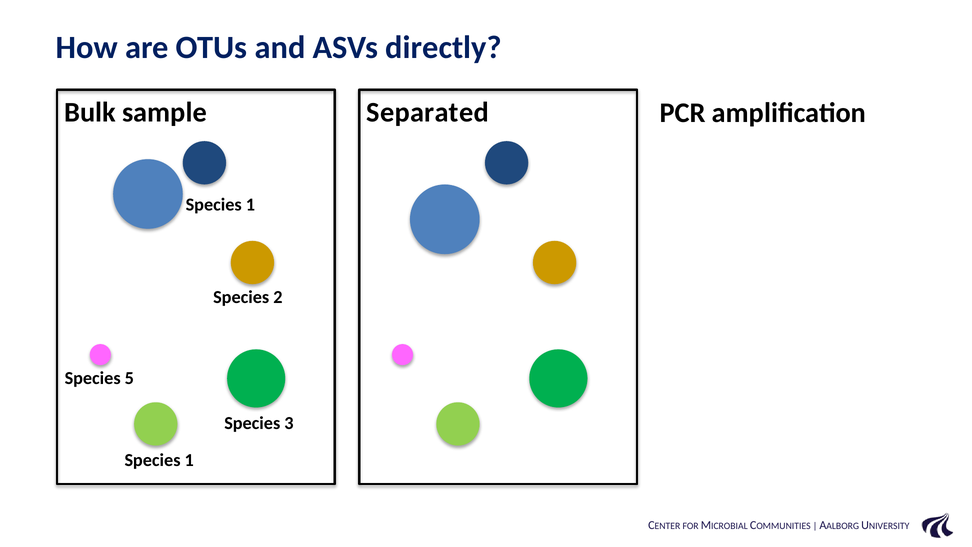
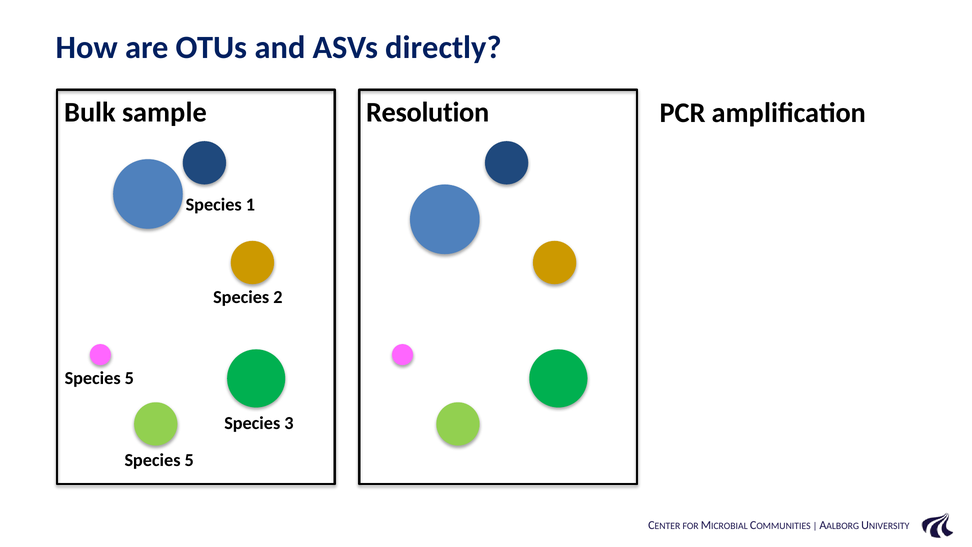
Separated: Separated -> Resolution (428, 112)
1: 1 -> 5 (189, 460)
